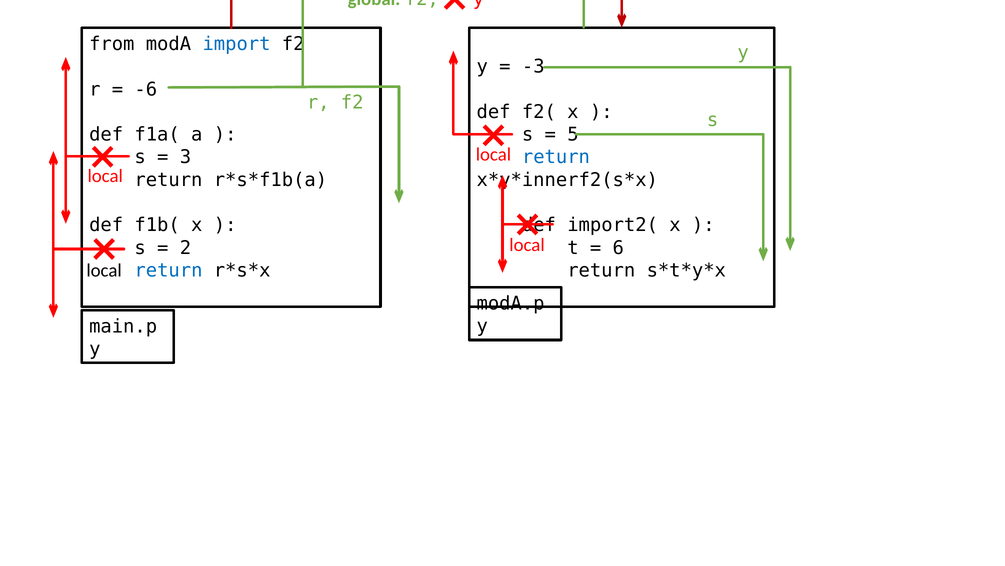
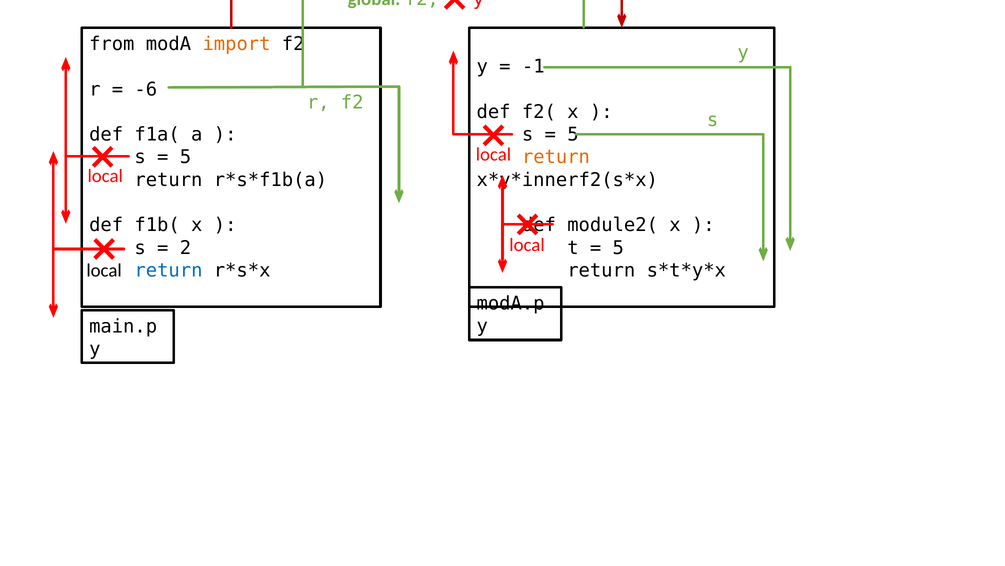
import colour: blue -> orange (237, 44)
-3: -3 -> -1 (533, 67)
3: 3 -> 5 (185, 157)
return colour: blue -> orange (556, 157)
import2(: import2( -> module2( (613, 225)
6: 6 -> 5 (618, 248)
